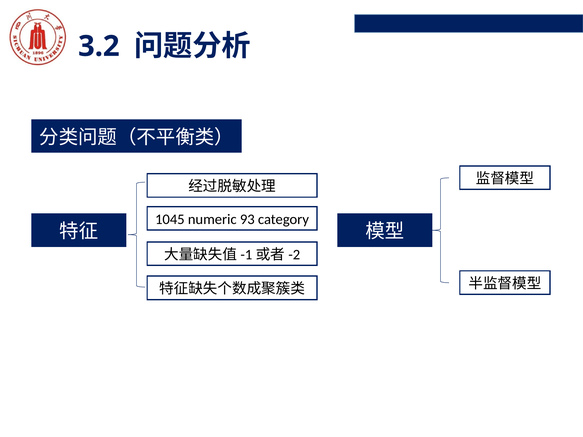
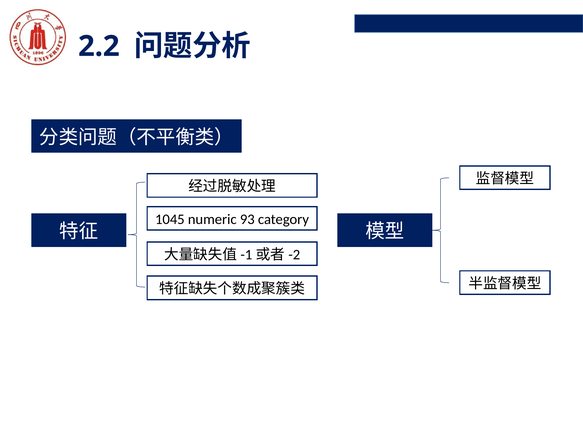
3.2: 3.2 -> 2.2 (99, 46)
